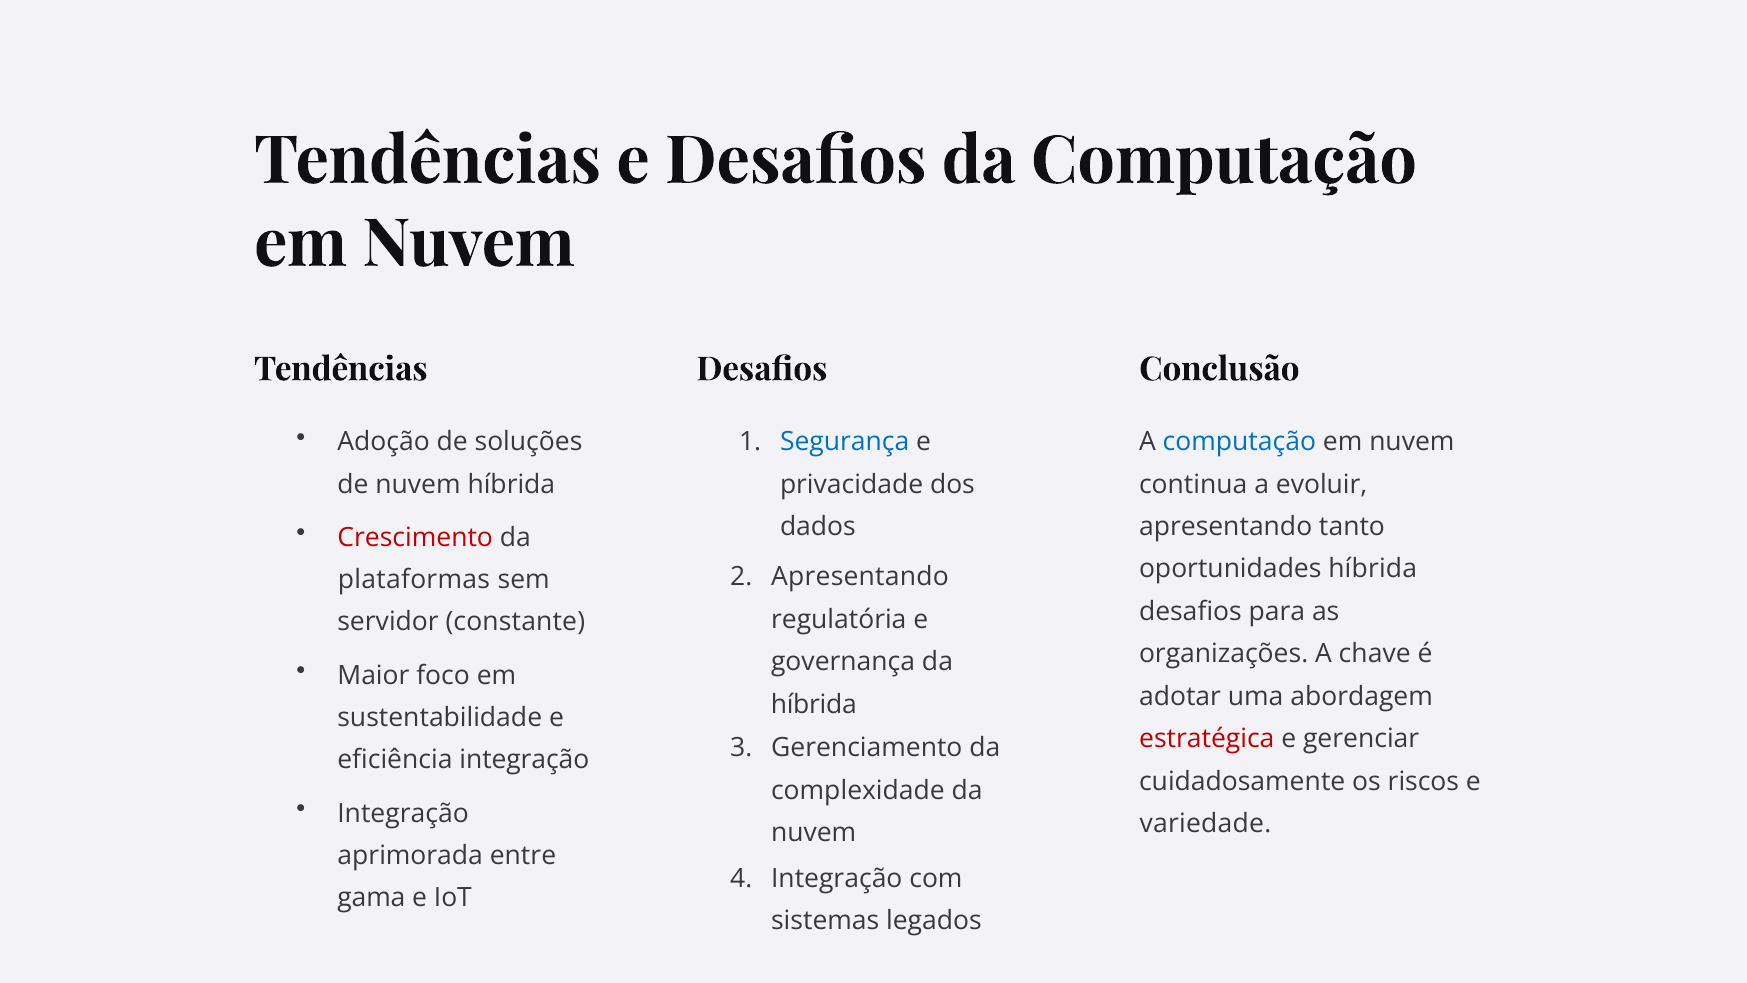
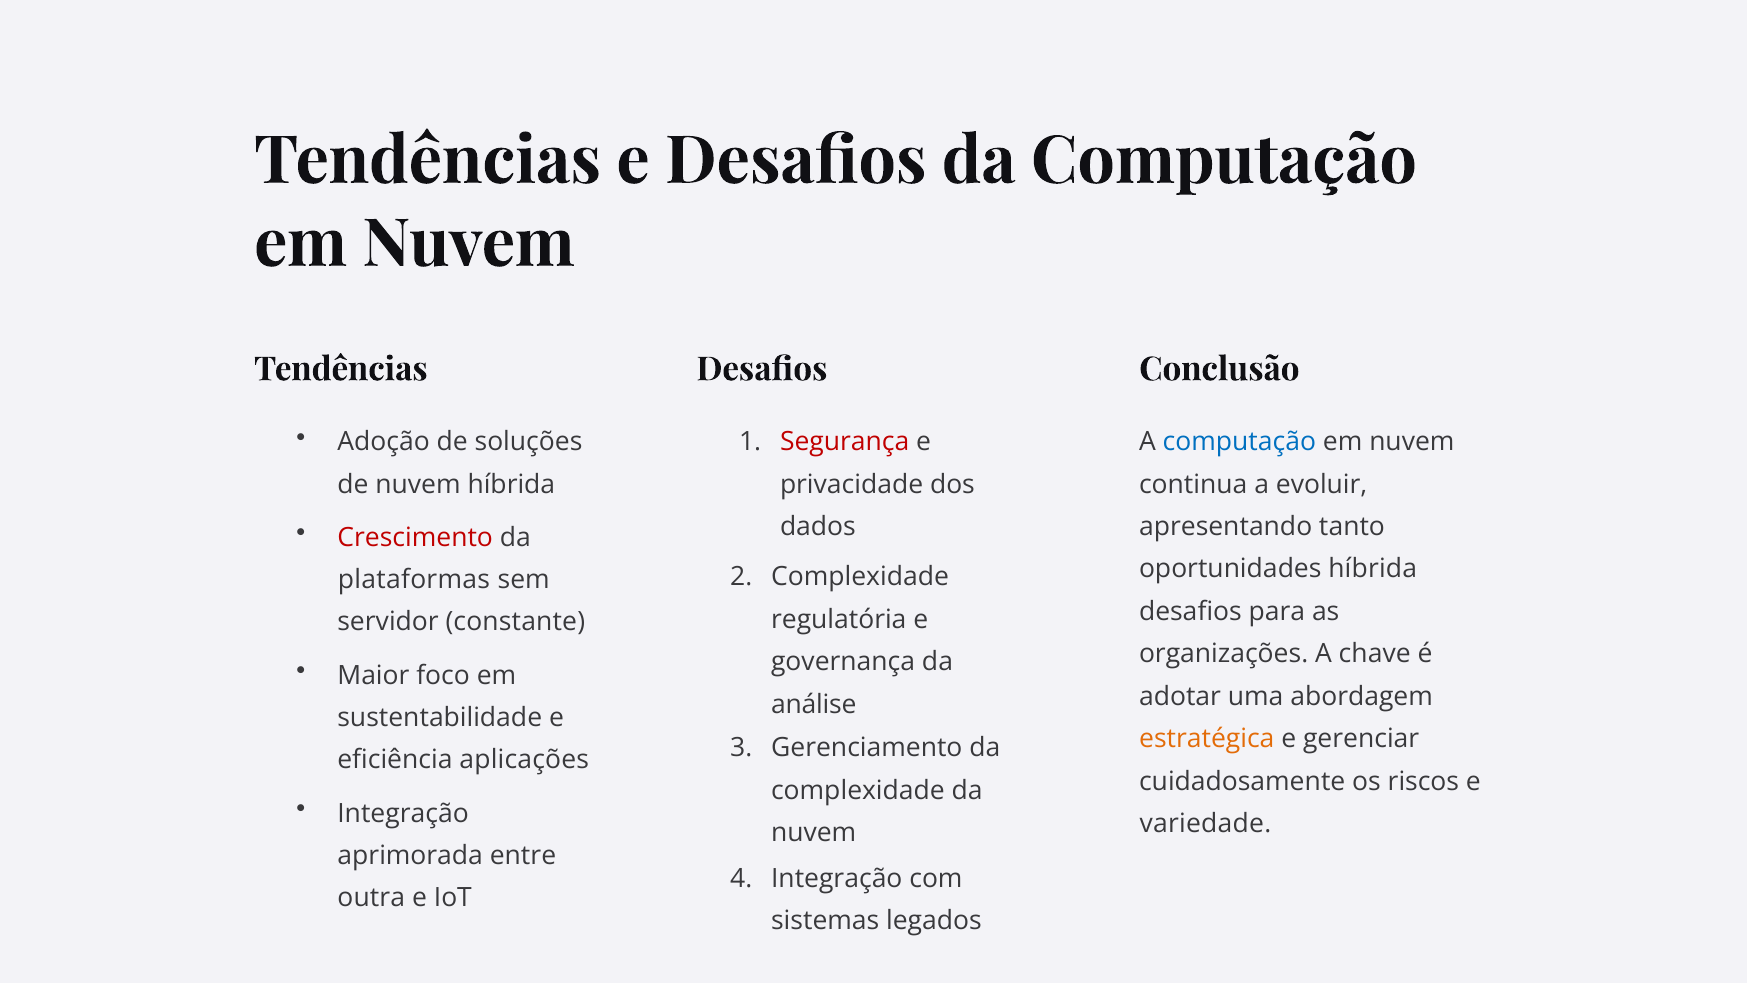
Segurança colour: blue -> red (845, 442)
Apresentando: Apresentando -> Complexidade (860, 577)
híbrida: híbrida -> análise (814, 704)
estratégica colour: red -> orange (1207, 739)
eficiência integração: integração -> aplicações (524, 760)
gama: gama -> outra (371, 898)
